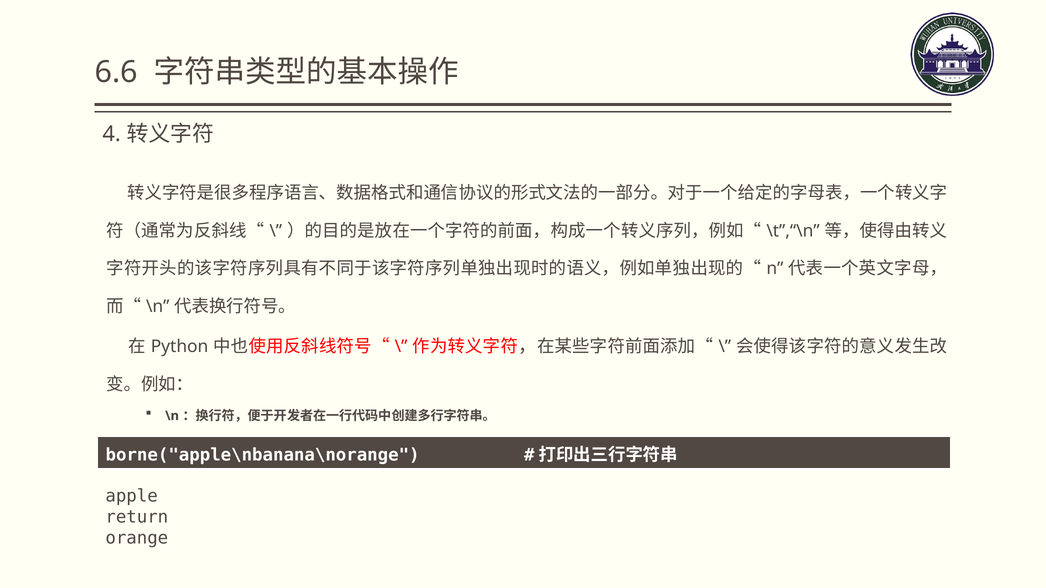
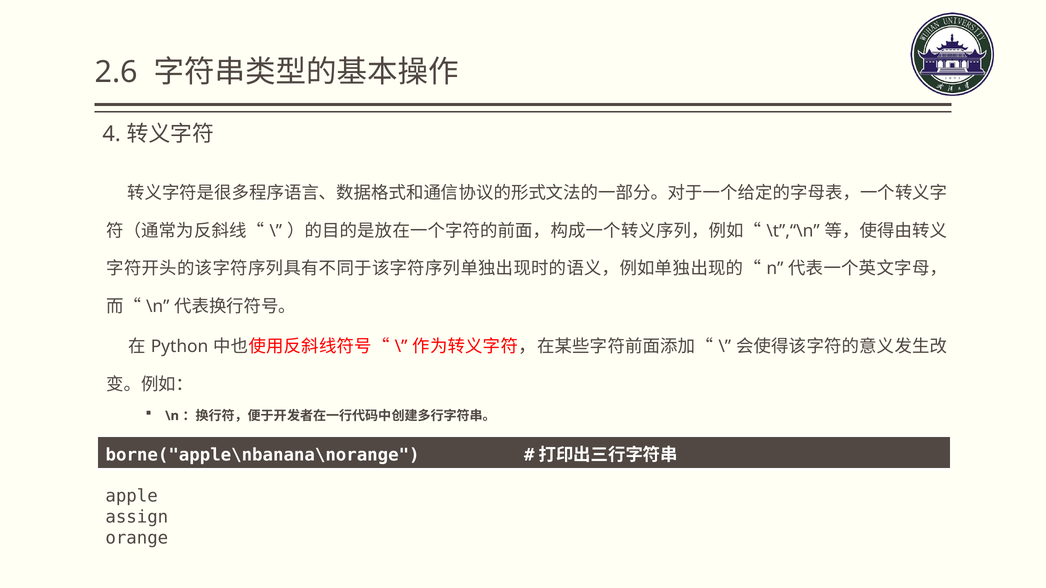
6.6: 6.6 -> 2.6 (116, 72)
return: return -> assign (137, 517)
